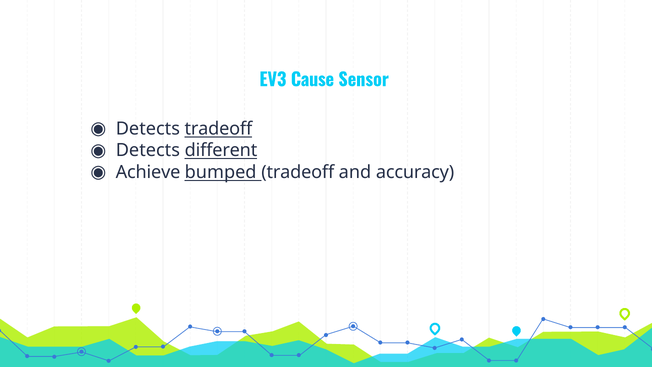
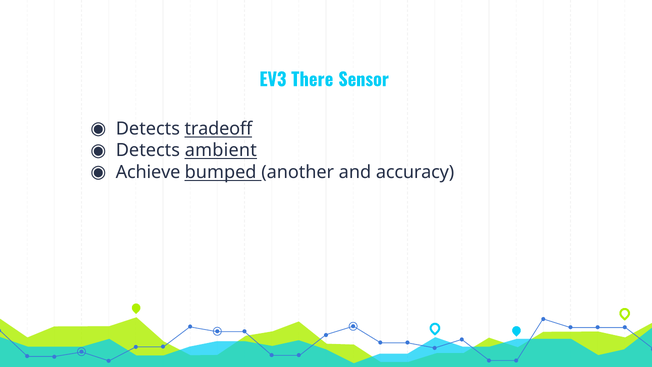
Cause: Cause -> There (312, 80)
different: different -> ambient (221, 150)
bumped tradeoff: tradeoff -> another (298, 172)
